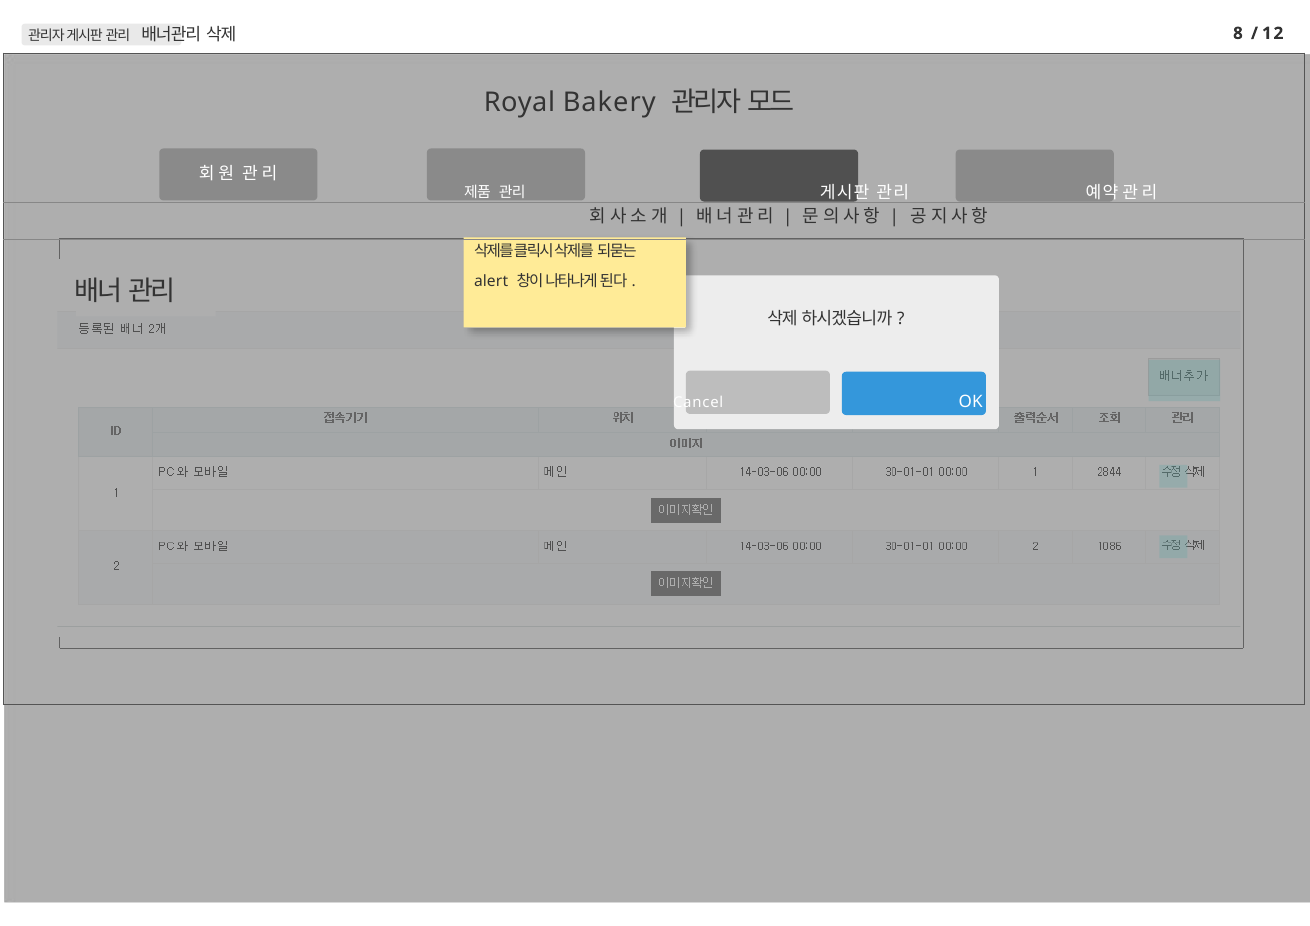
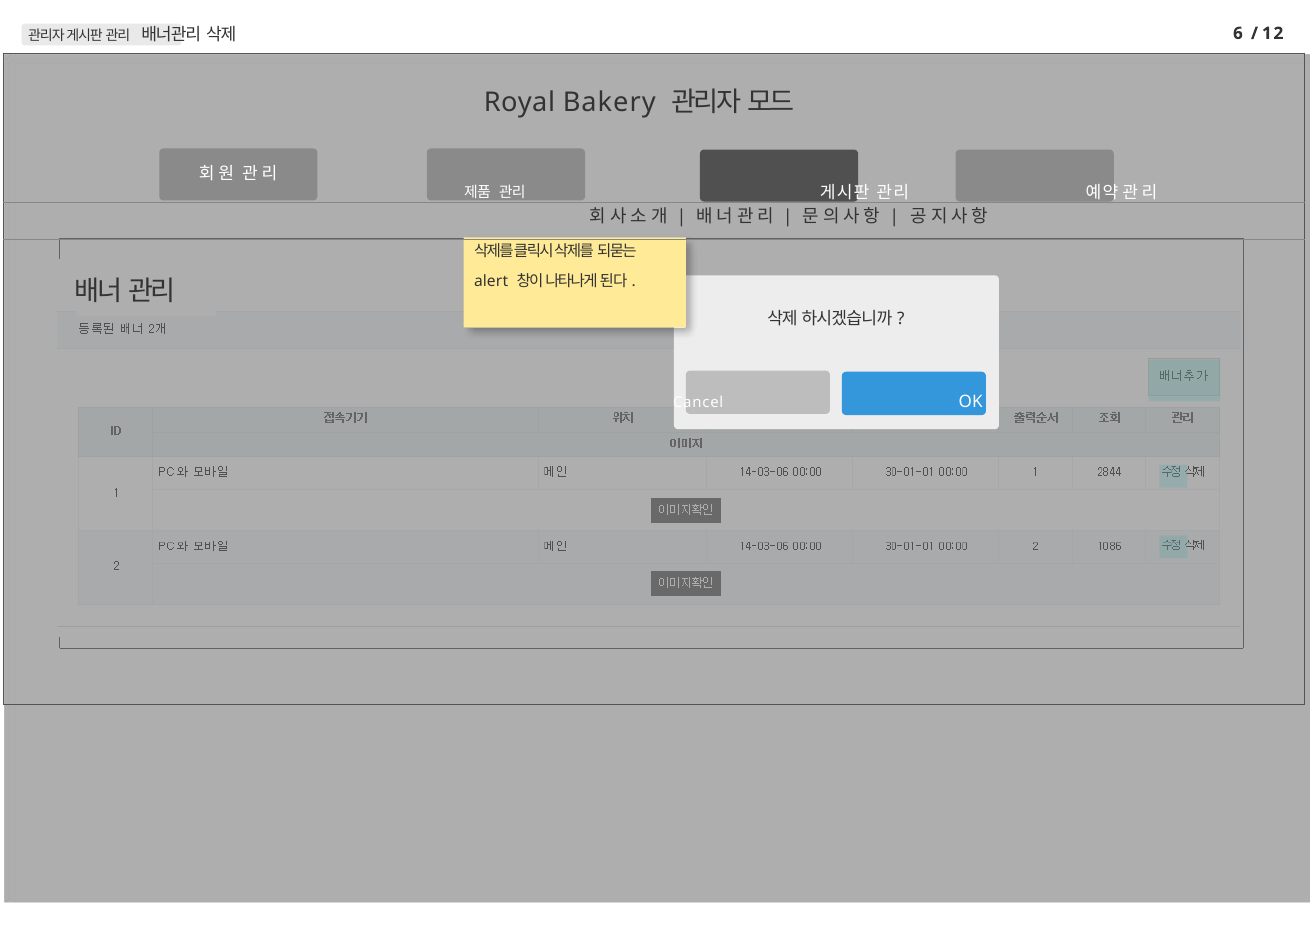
8: 8 -> 6 (1238, 33)
